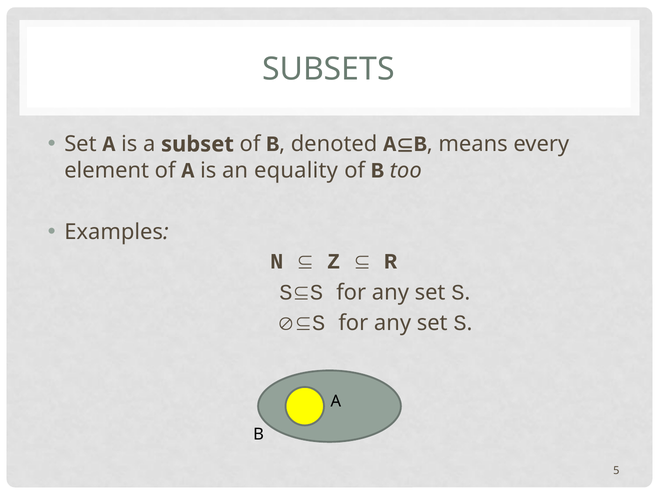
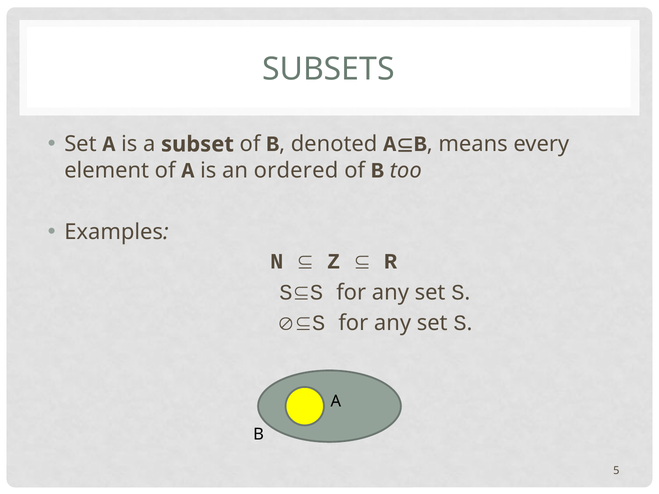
equality: equality -> ordered (296, 171)
